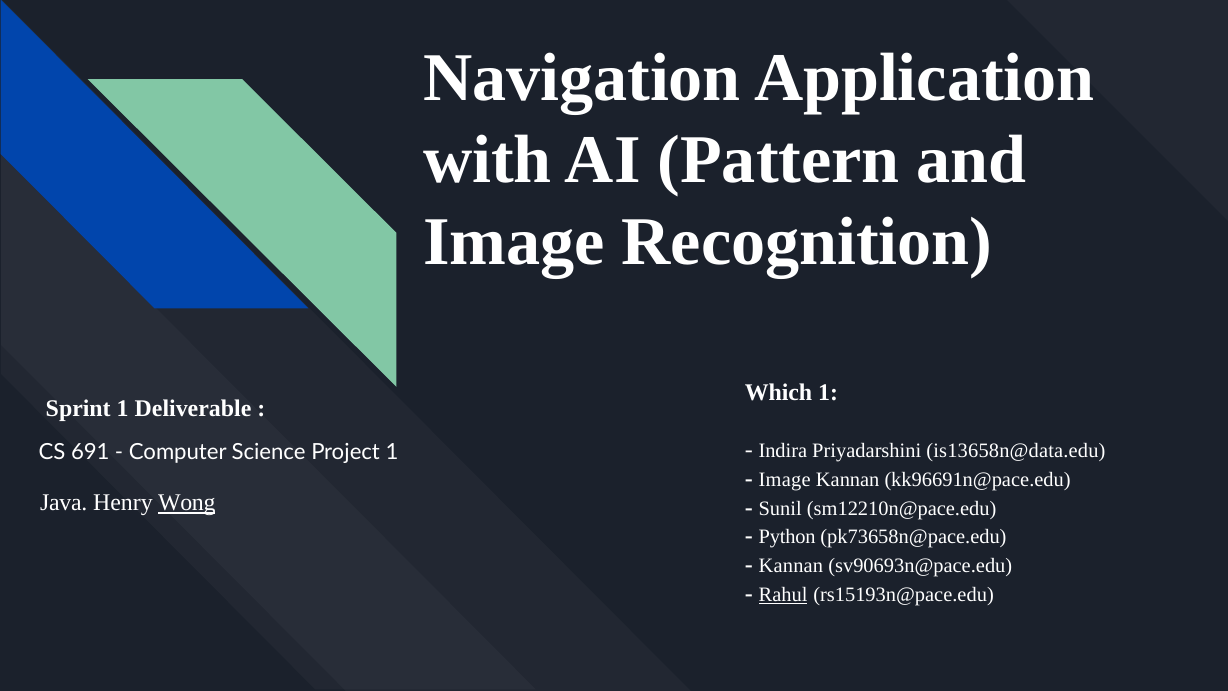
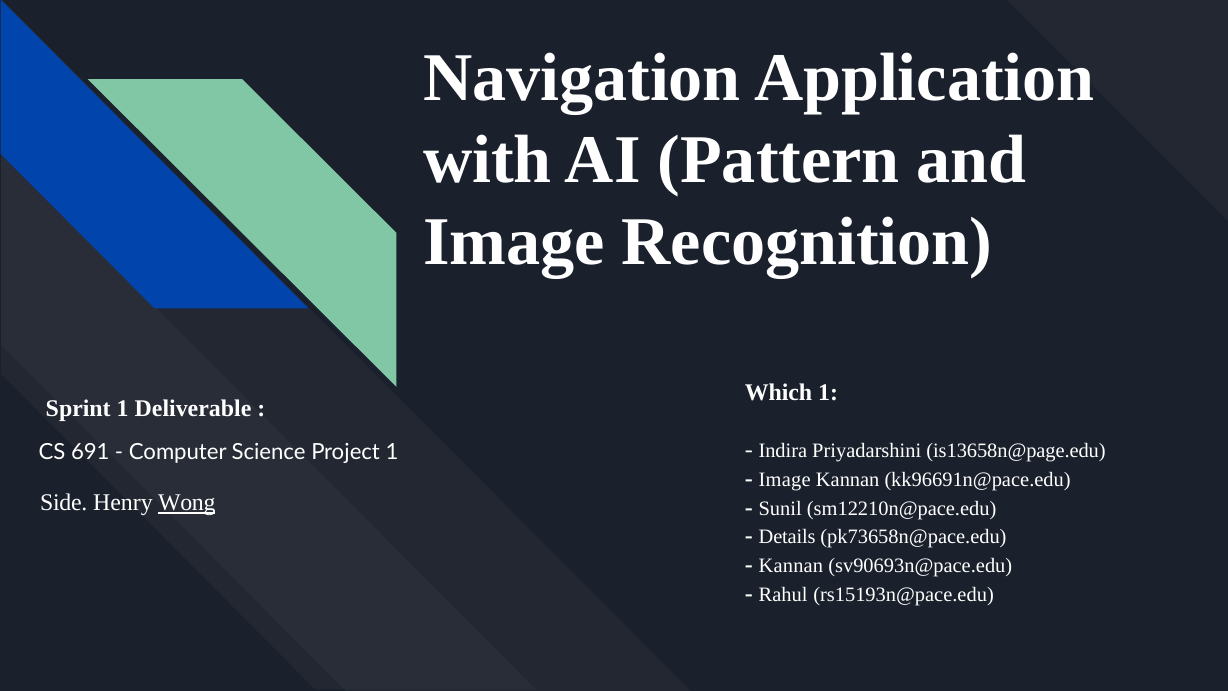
is13658n@data.edu: is13658n@data.edu -> is13658n@page.edu (1016, 451)
Java: Java -> Side (64, 503)
Python: Python -> Details (787, 537)
Rahul underline: present -> none (783, 594)
